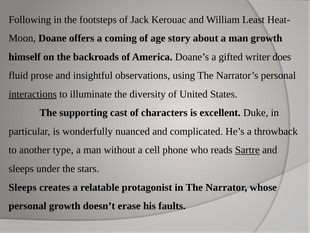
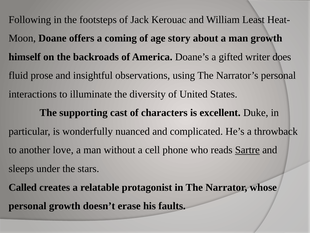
interactions underline: present -> none (33, 94)
type: type -> love (63, 150)
Sleeps: Sleeps -> Called (23, 187)
